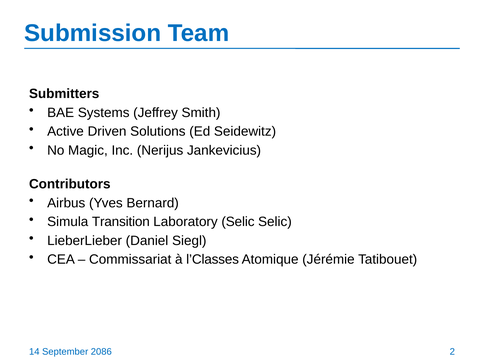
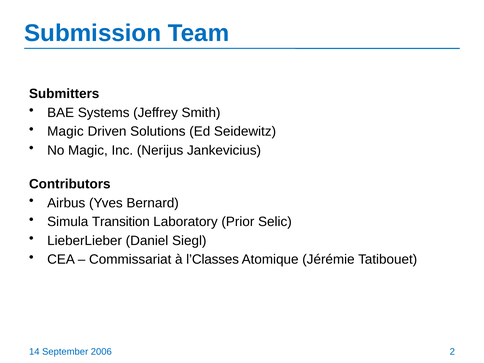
Active: Active -> Magic (65, 131)
Laboratory Selic: Selic -> Prior (238, 222)
2086: 2086 -> 2006 (101, 352)
